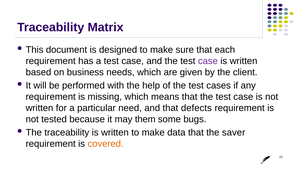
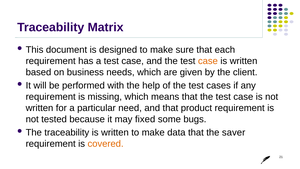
case colour: purple -> orange (208, 61)
defects: defects -> product (196, 108)
them: them -> fixed (145, 119)
